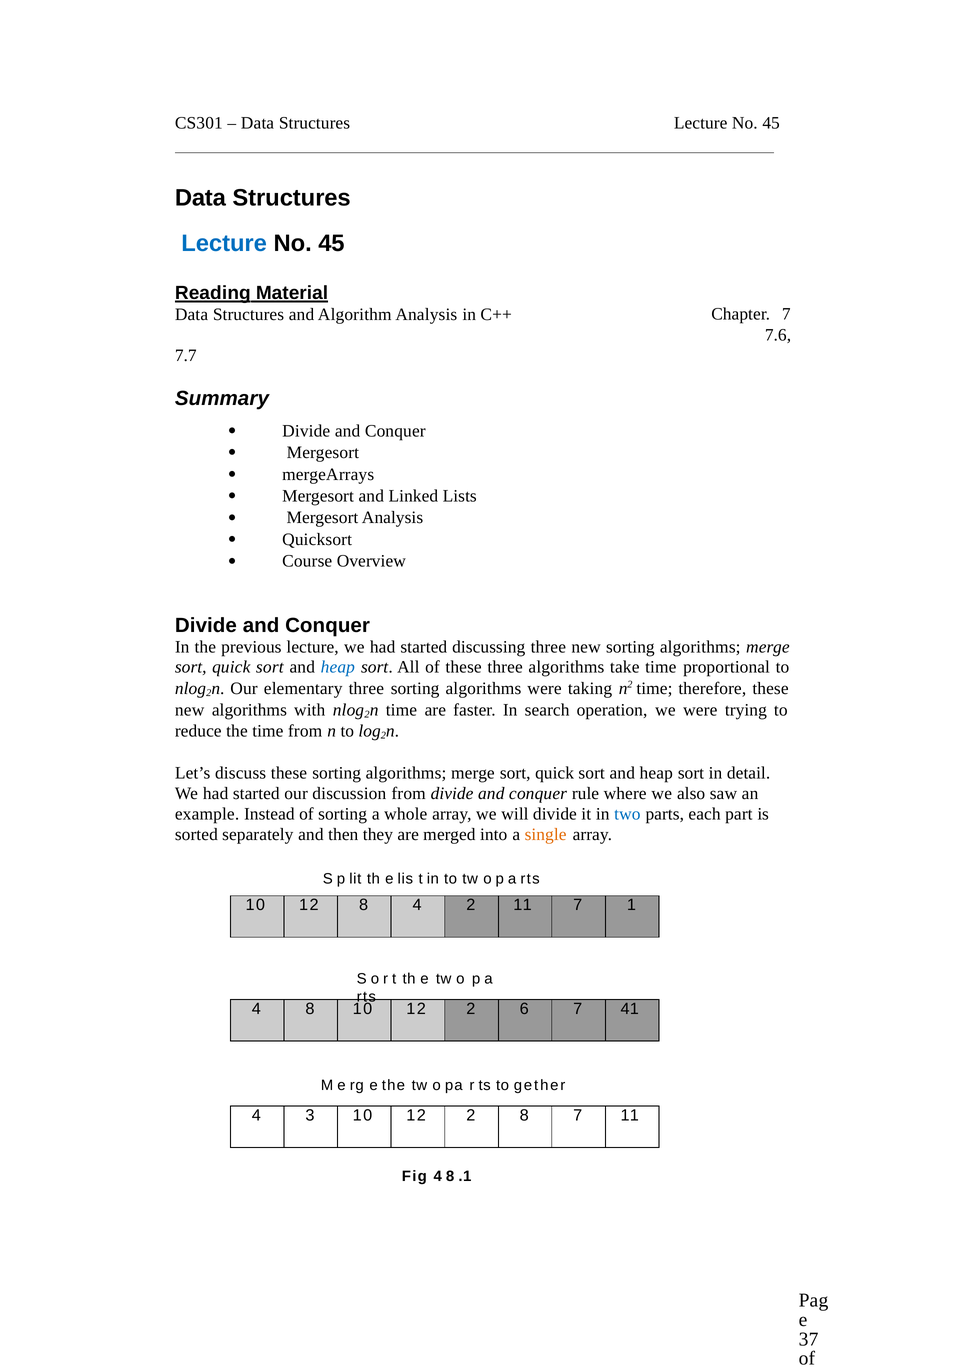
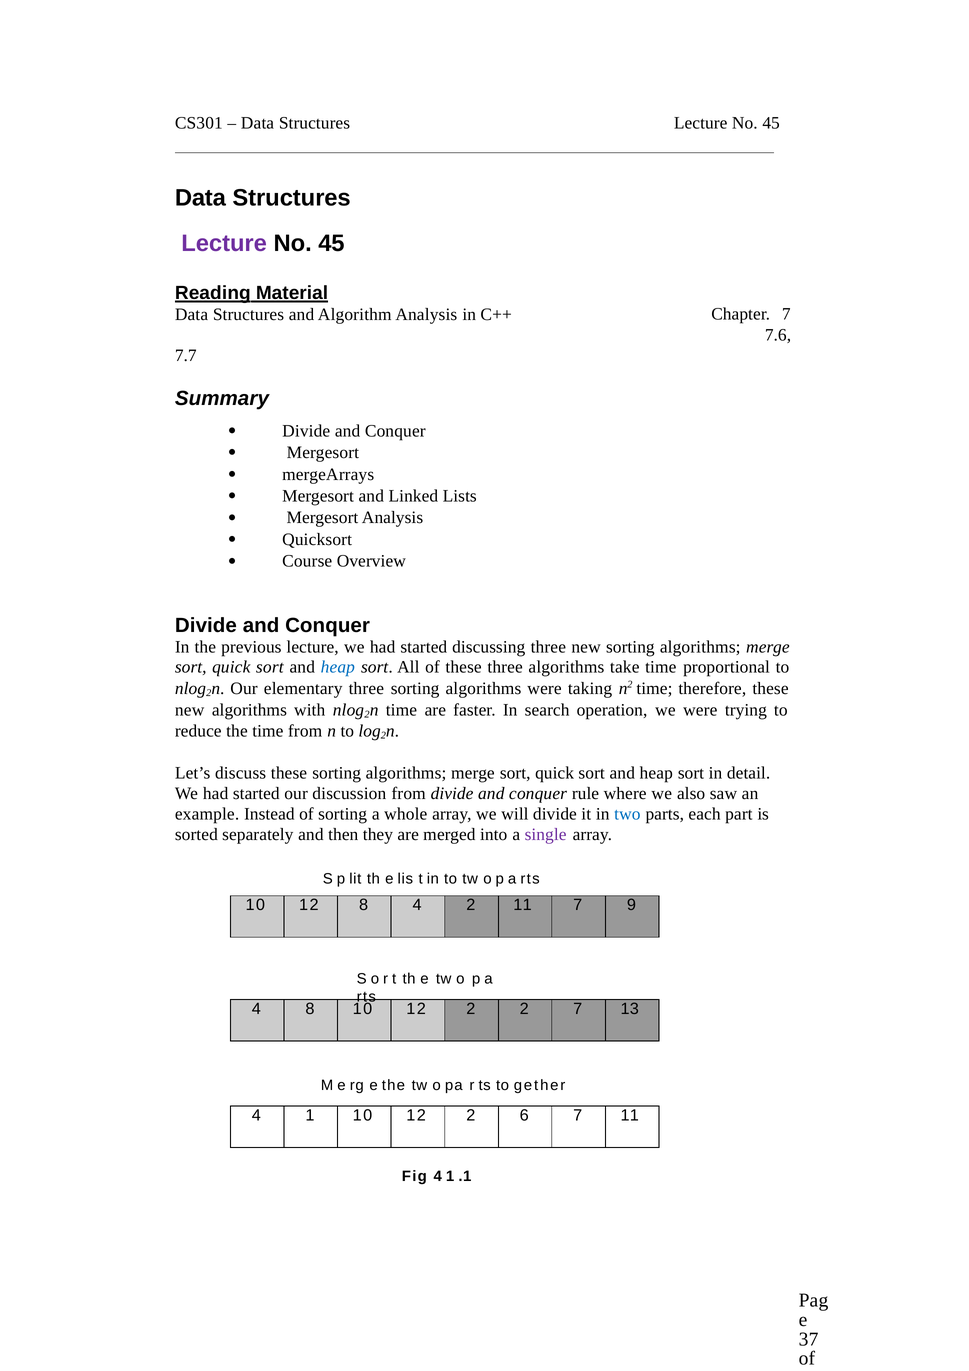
Lecture colour: blue -> purple (224, 243)
single colour: orange -> purple (546, 835)
1: 1 -> 9 (631, 905)
2 6: 6 -> 2 (524, 1009)
41: 41 -> 13 (630, 1009)
3: 3 -> 1 (310, 1115)
2 8: 8 -> 6 (524, 1115)
Fig 4 8: 8 -> 1 (450, 1176)
